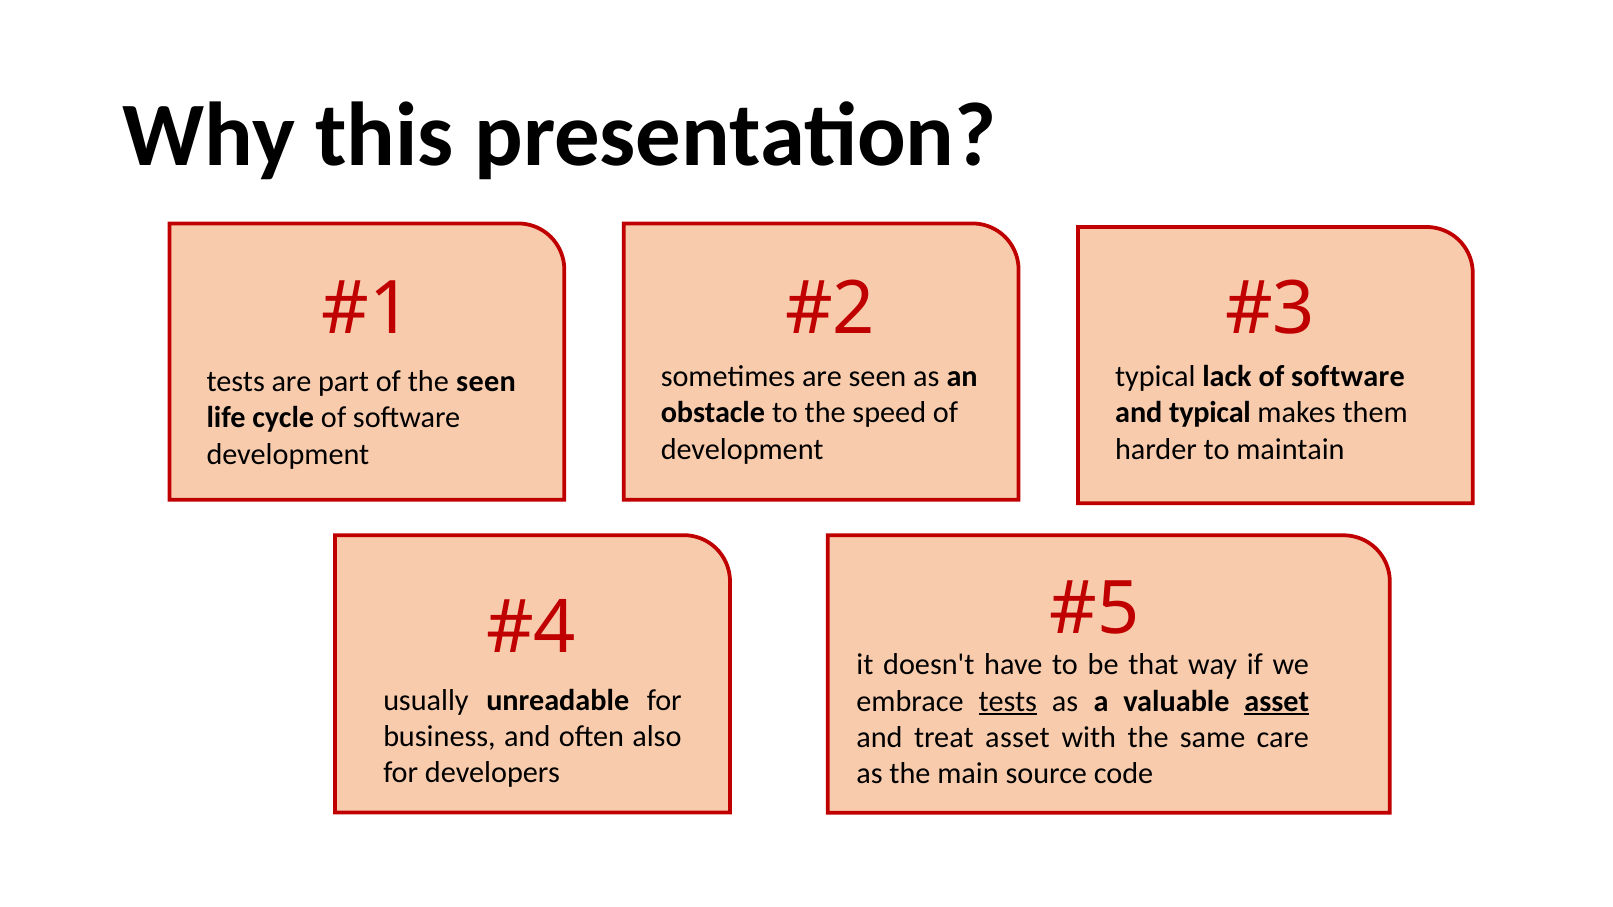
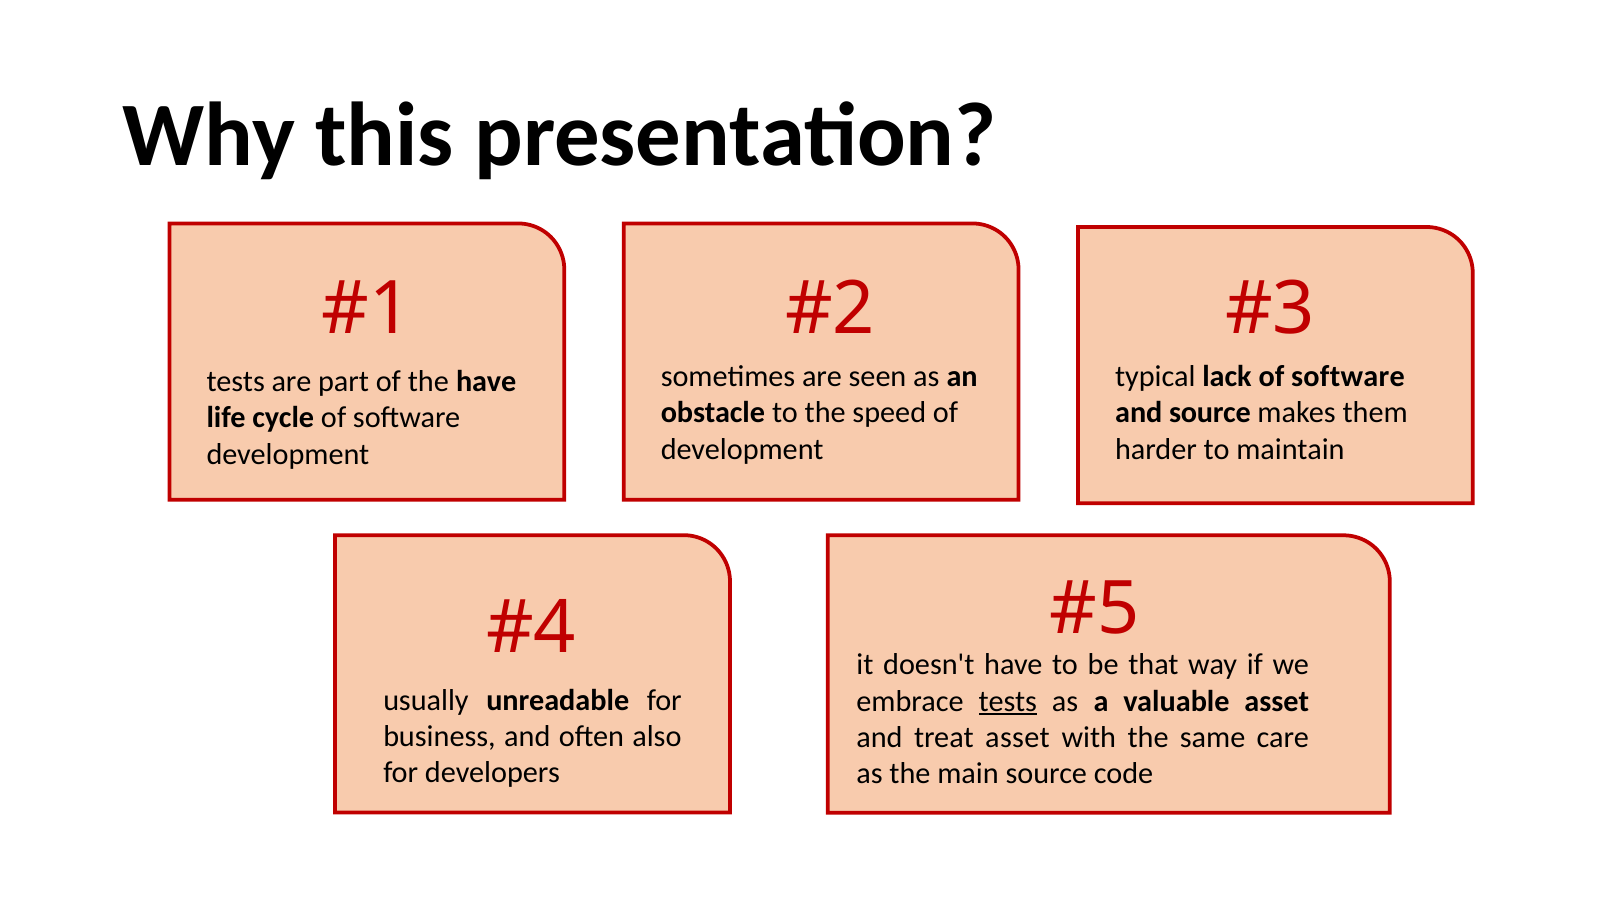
the seen: seen -> have (486, 382)
and typical: typical -> source (1210, 413)
asset underline: present -> none (1277, 701)
